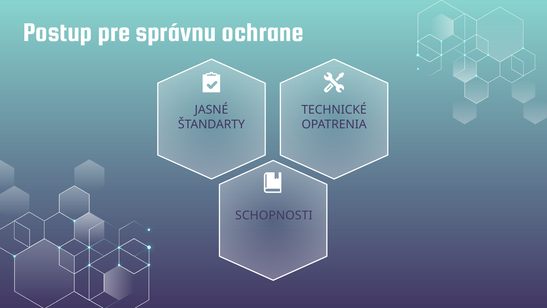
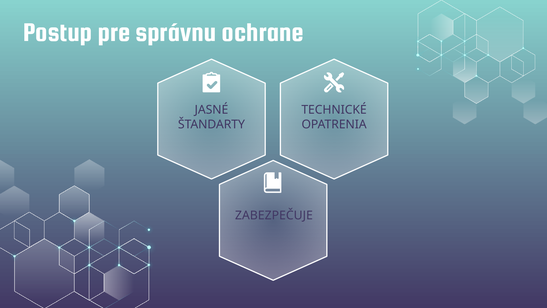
SCHOPNOSTI: SCHOPNOSTI -> ZABEZPEČUJE (274, 215)
